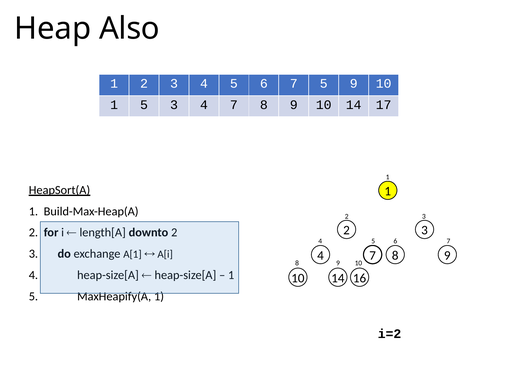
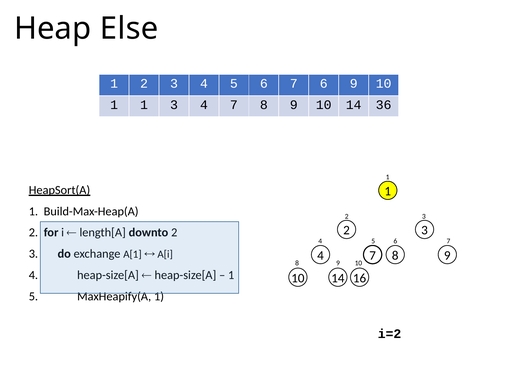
Also: Also -> Else (129, 28)
7 5: 5 -> 6 (324, 84)
5: 5 -> 1 (144, 105)
17: 17 -> 36 (384, 105)
